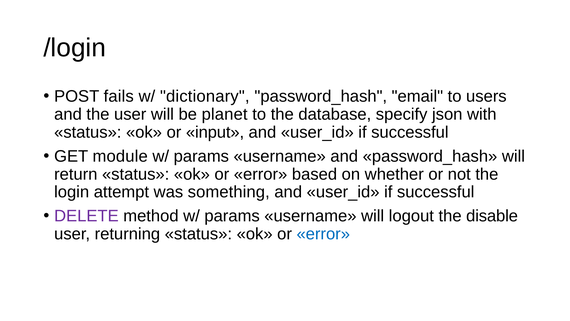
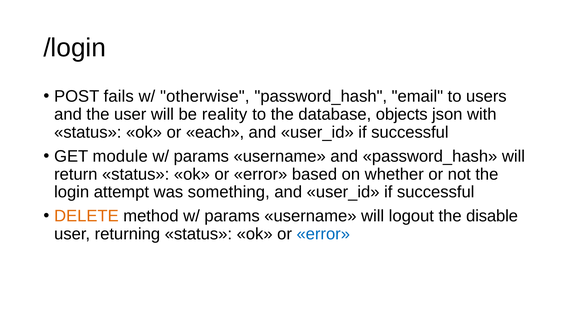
dictionary: dictionary -> otherwise (205, 96)
planet: planet -> reality (225, 114)
specify: specify -> objects (402, 114)
input: input -> each (215, 132)
DELETE colour: purple -> orange (86, 216)
